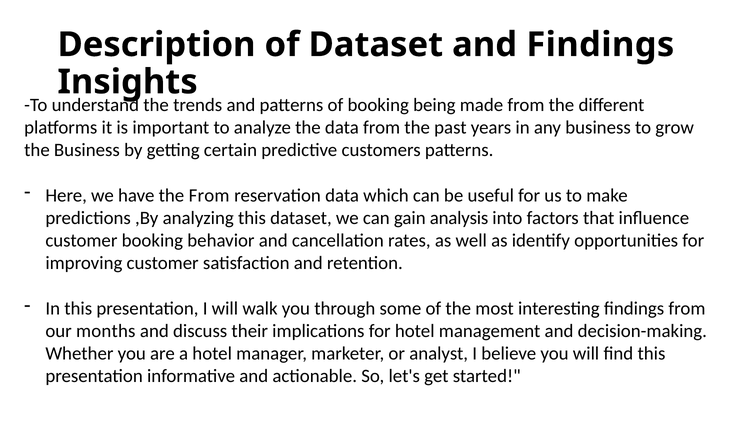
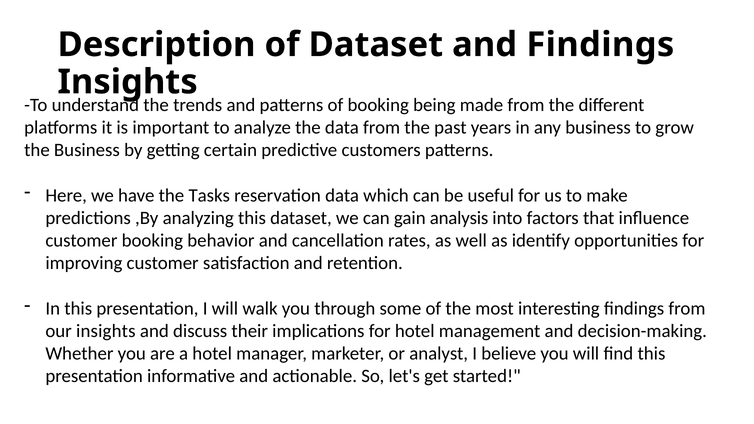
the From: From -> Tasks (209, 195)
our months: months -> insights (106, 331)
